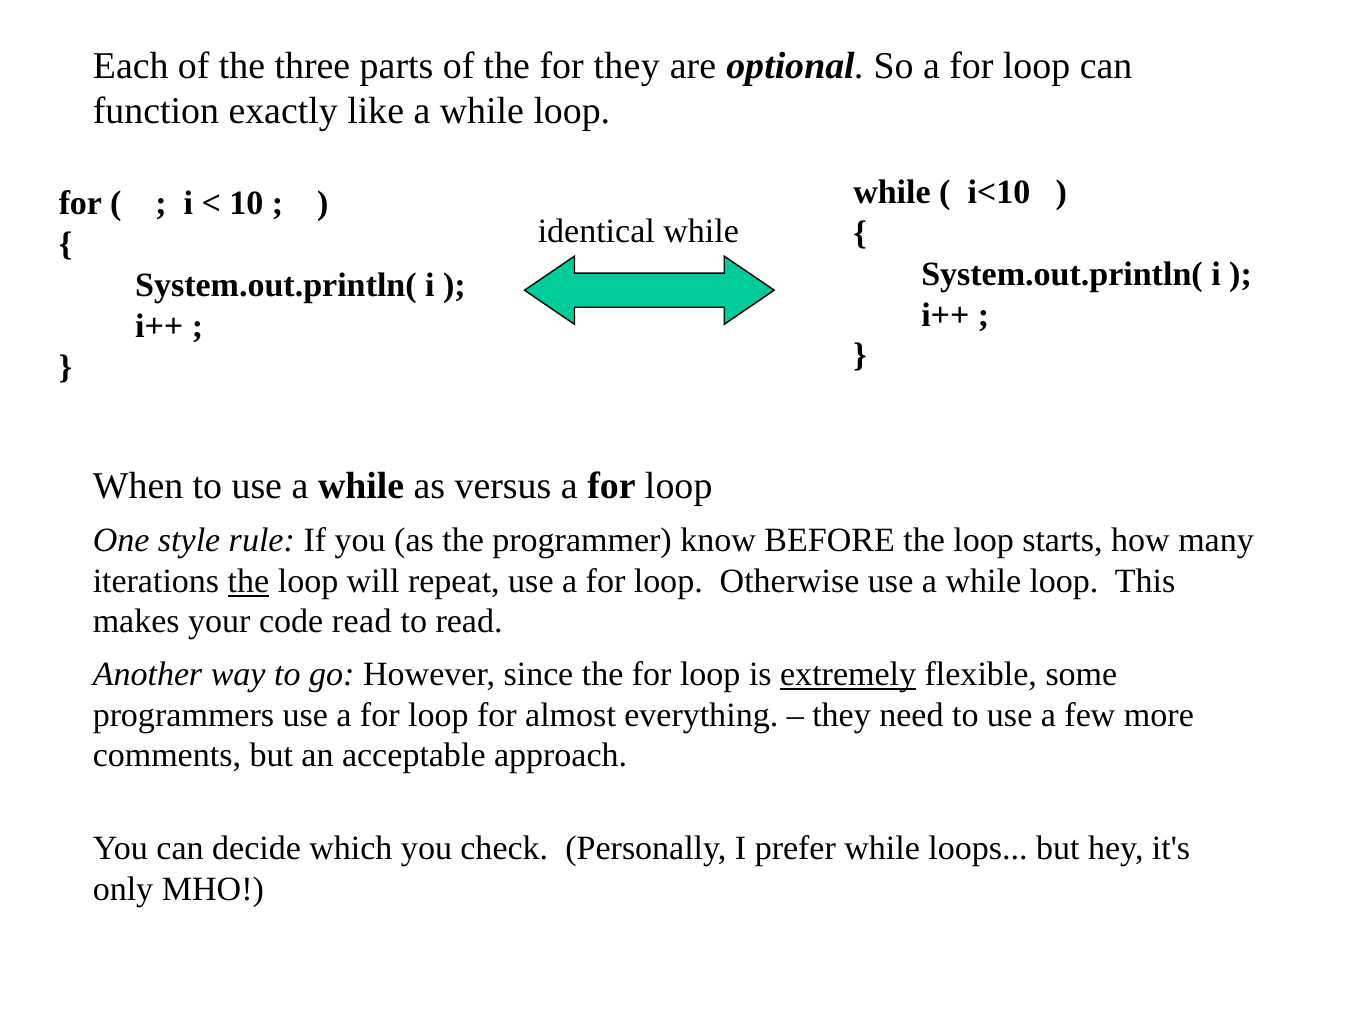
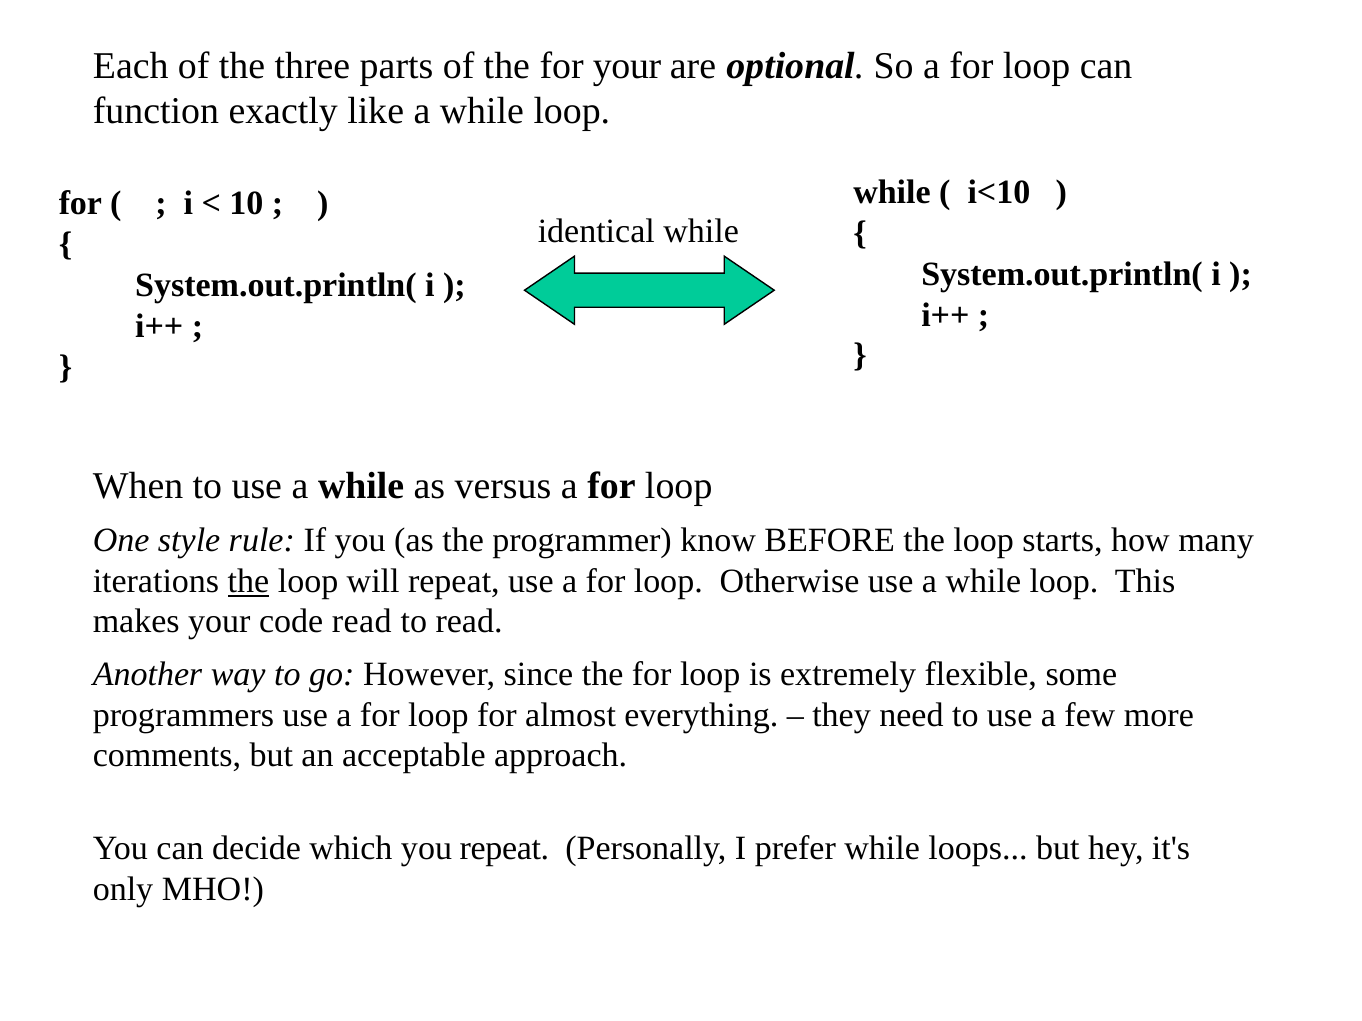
for they: they -> your (627, 66)
extremely underline: present -> none (848, 674)
you check: check -> repeat (505, 849)
